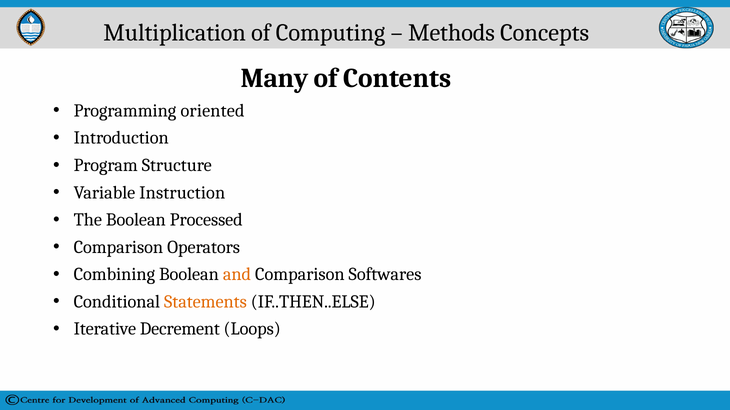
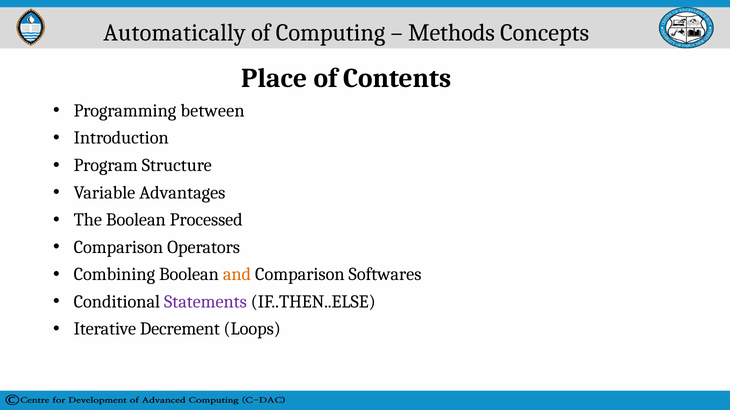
Multiplication: Multiplication -> Automatically (174, 33)
Many: Many -> Place (274, 79)
oriented: oriented -> between (213, 111)
Instruction: Instruction -> Advantages (182, 193)
Statements colour: orange -> purple (205, 302)
